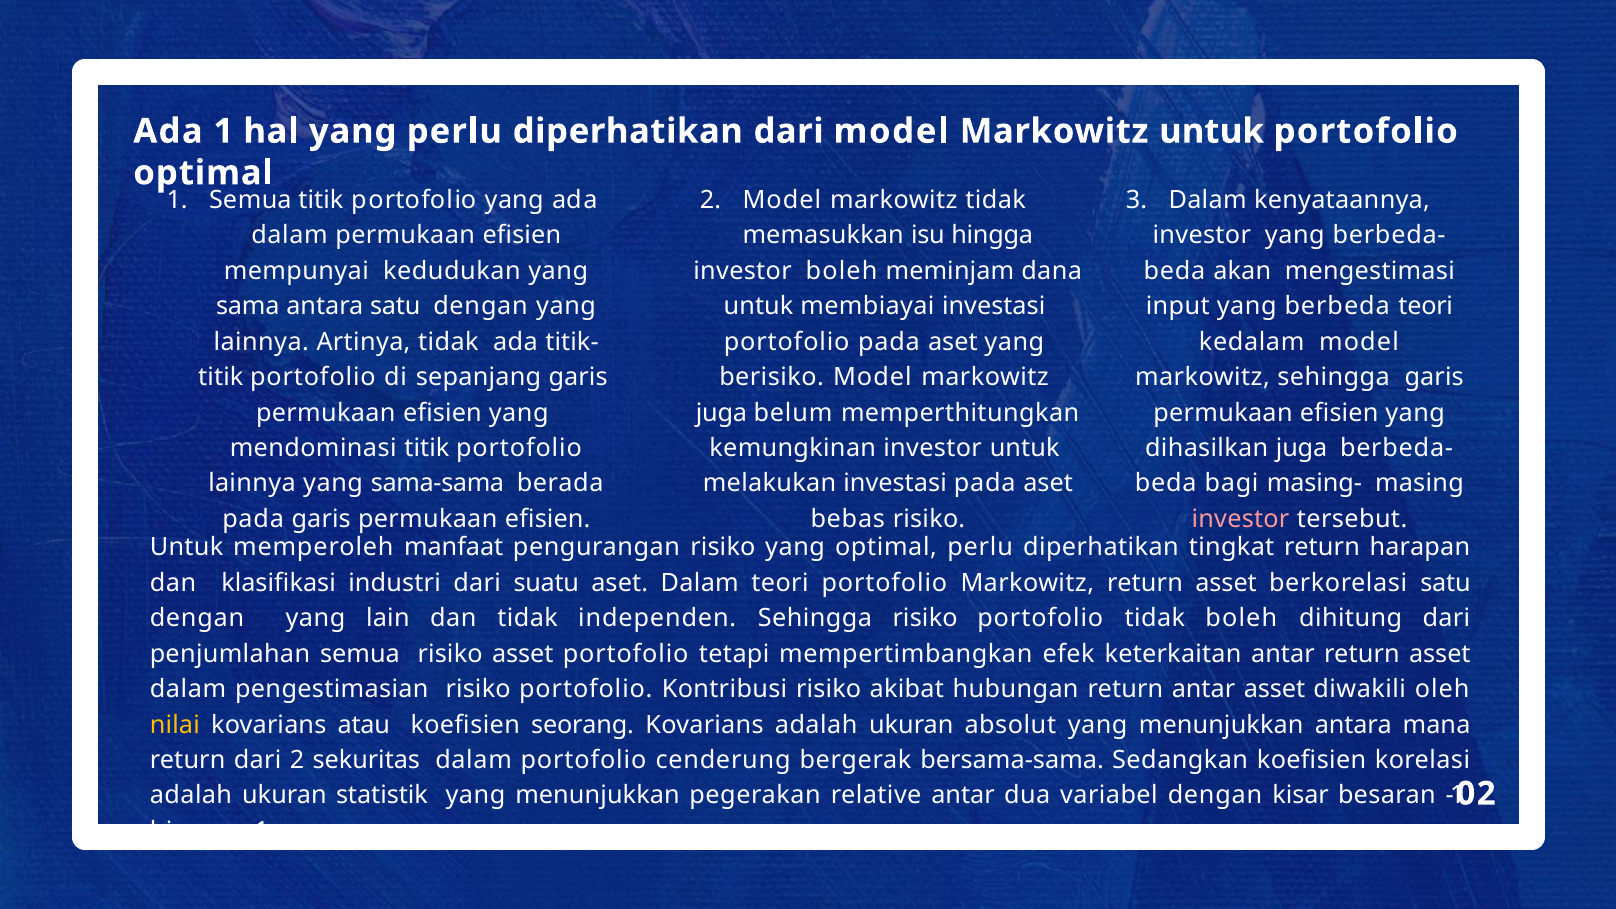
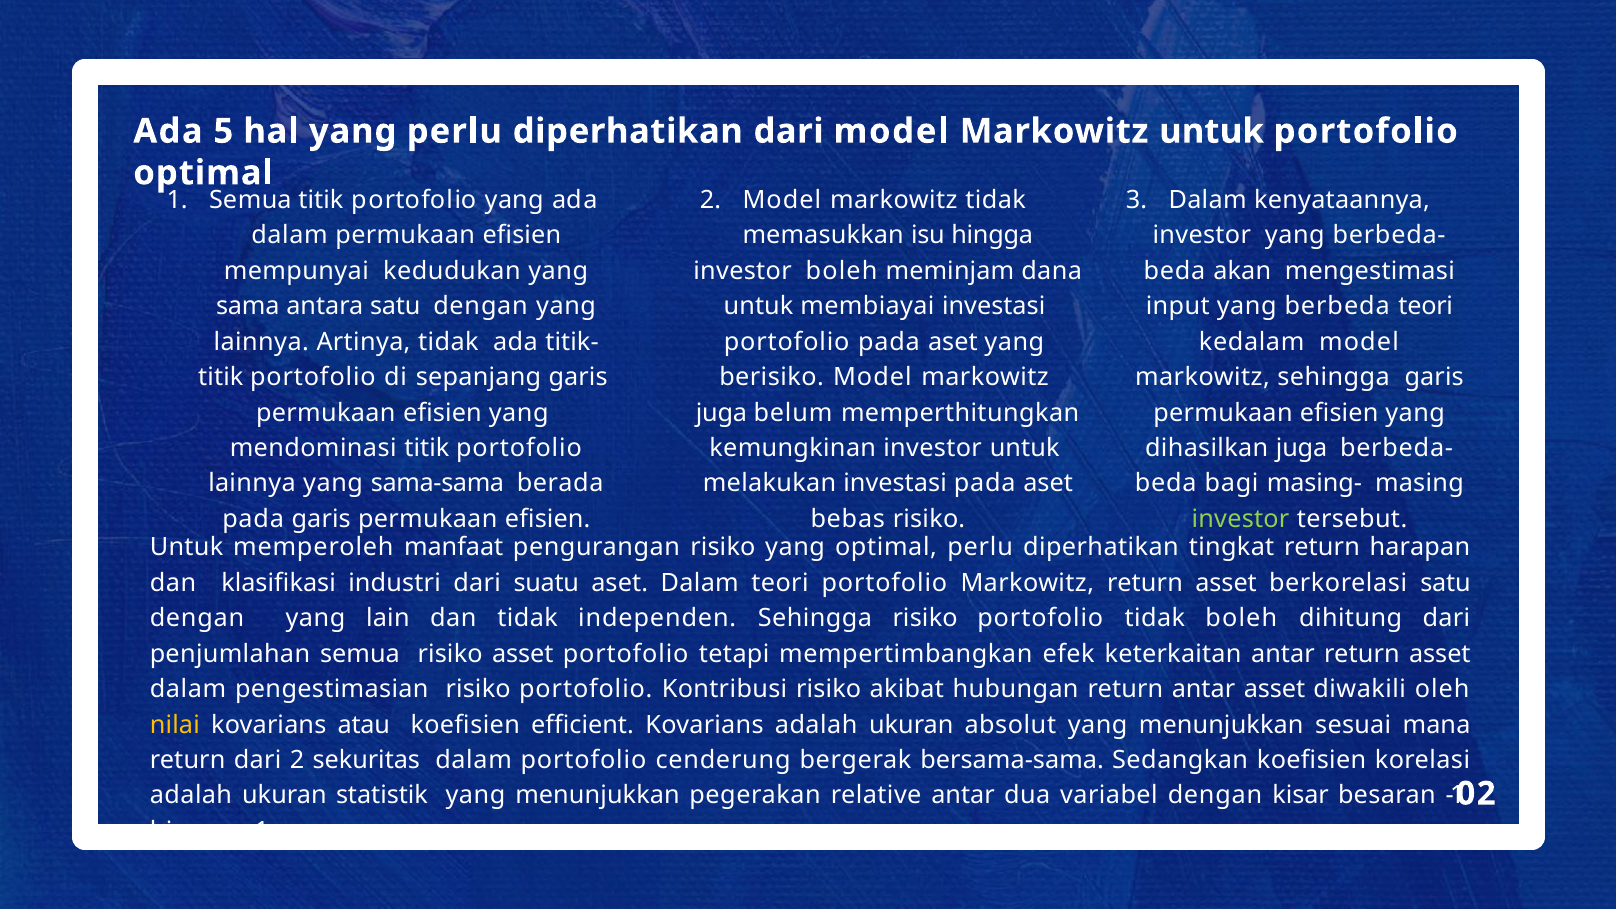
Ada 1: 1 -> 5 (223, 131)
investor colour: pink -> light green (1241, 519)
seorang: seorang -> efficient (582, 725)
menunjukkan antara: antara -> sesuai (1353, 725)
